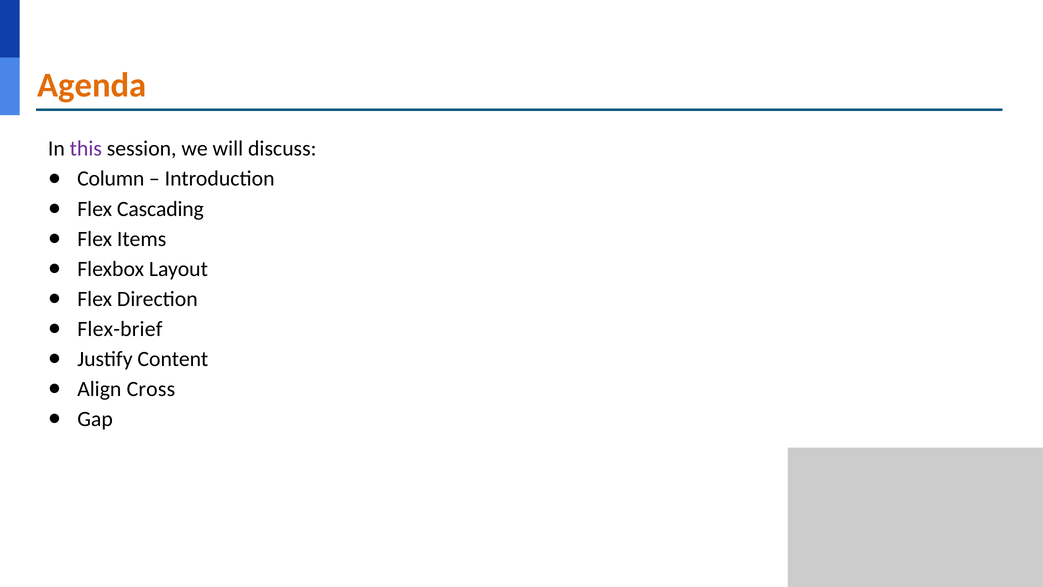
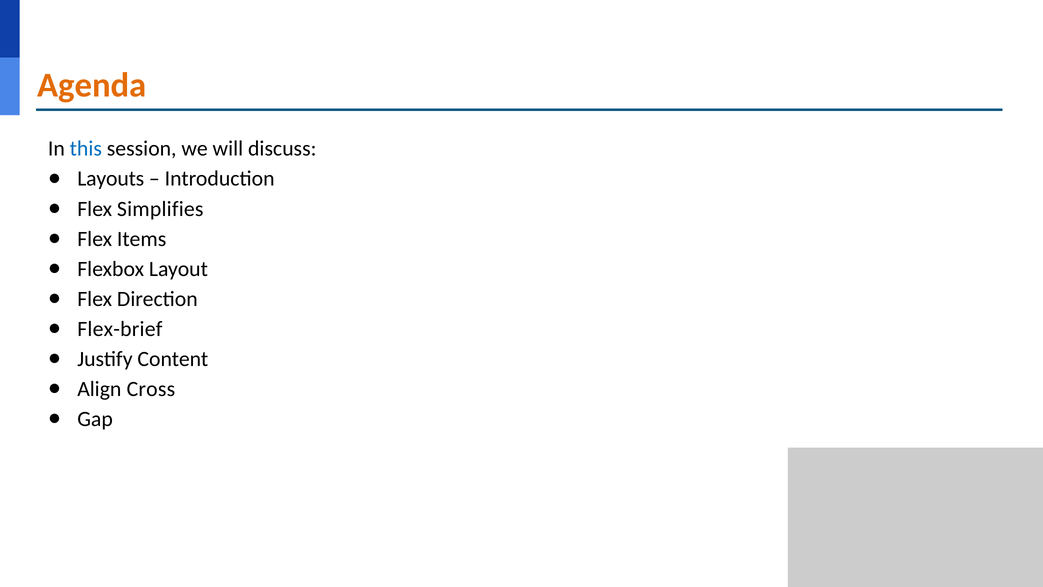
this colour: purple -> blue (86, 149)
Column: Column -> Layouts (111, 179)
Cascading: Cascading -> Simplifies (160, 209)
